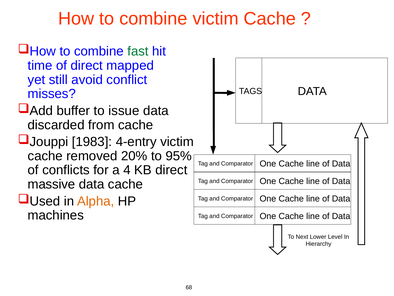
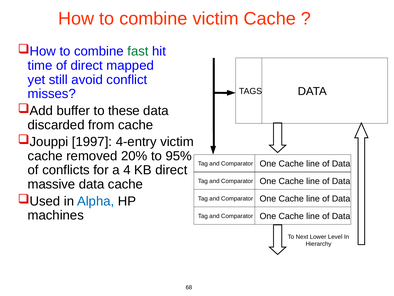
issue: issue -> these (124, 111)
1983: 1983 -> 1997 (92, 142)
Alpha colour: orange -> blue (96, 201)
